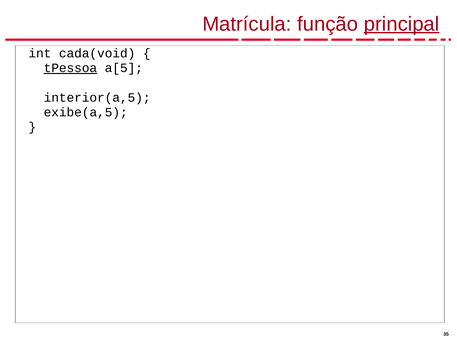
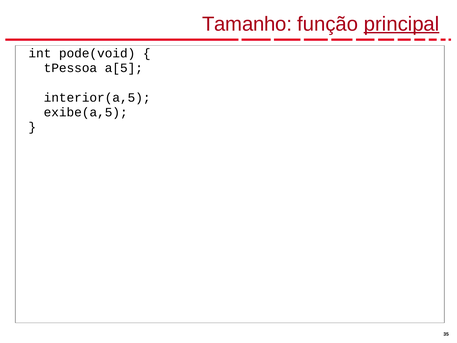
Matrícula: Matrícula -> Tamanho (247, 24)
cada(void: cada(void -> pode(void (97, 53)
tPessoa underline: present -> none (70, 68)
